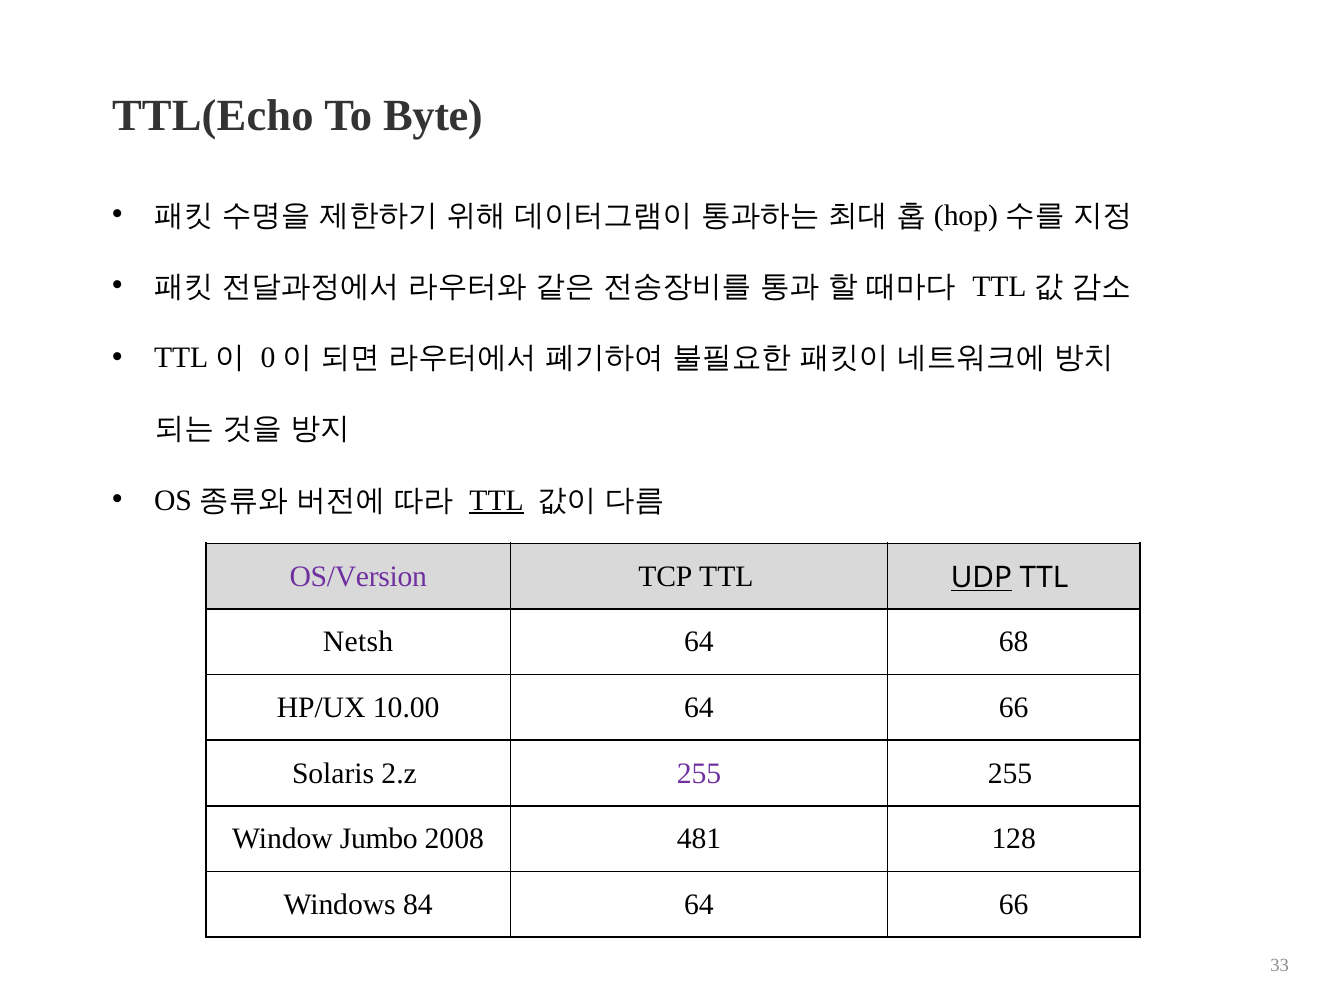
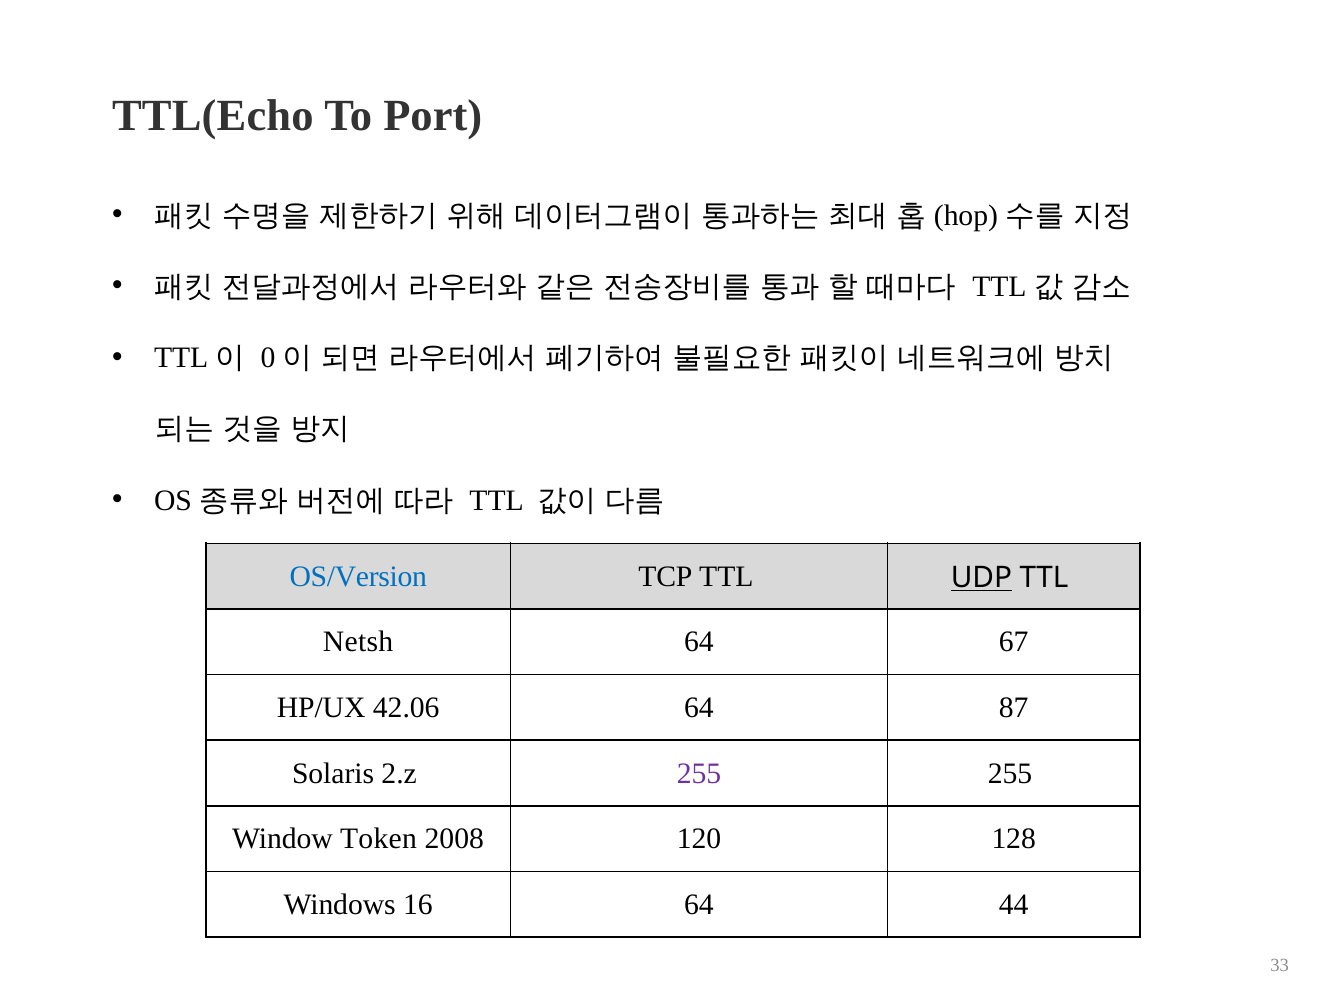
Byte: Byte -> Port (433, 116)
TTL underline: present -> none (497, 500)
OS/Version colour: purple -> blue (358, 576)
68: 68 -> 67 (1014, 642)
10.00: 10.00 -> 42.06 (406, 708)
66: 66 -> 87 (1014, 708)
Jumbo: Jumbo -> Token (379, 839)
481: 481 -> 120 (699, 839)
84: 84 -> 16 (418, 905)
66: 66 -> 44 (1014, 905)
